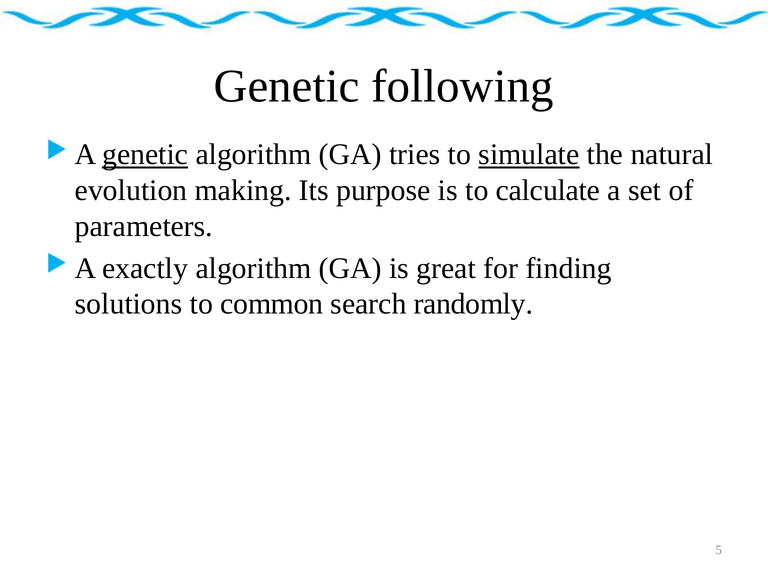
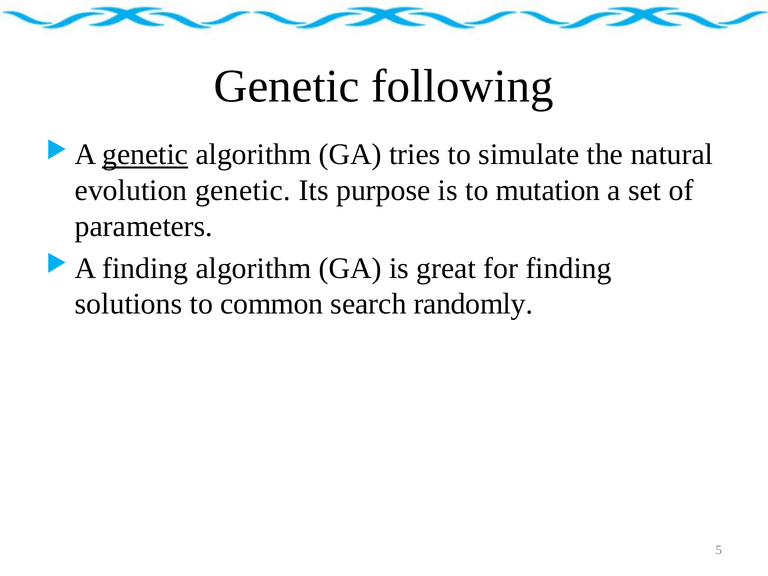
simulate underline: present -> none (529, 155)
evolution making: making -> genetic (243, 190)
calculate: calculate -> mutation (548, 190)
A exactly: exactly -> finding (145, 268)
